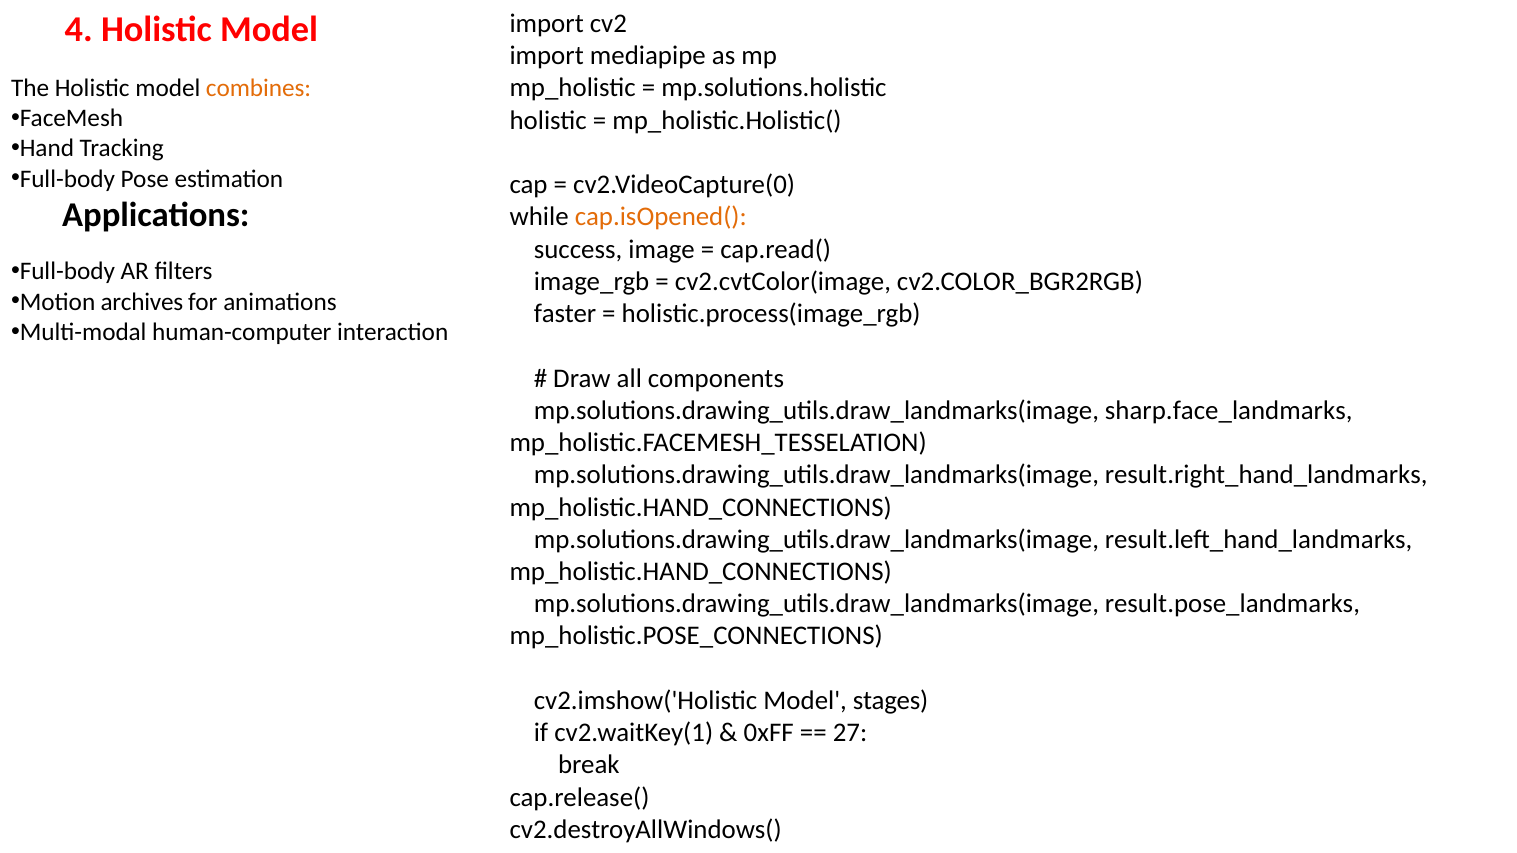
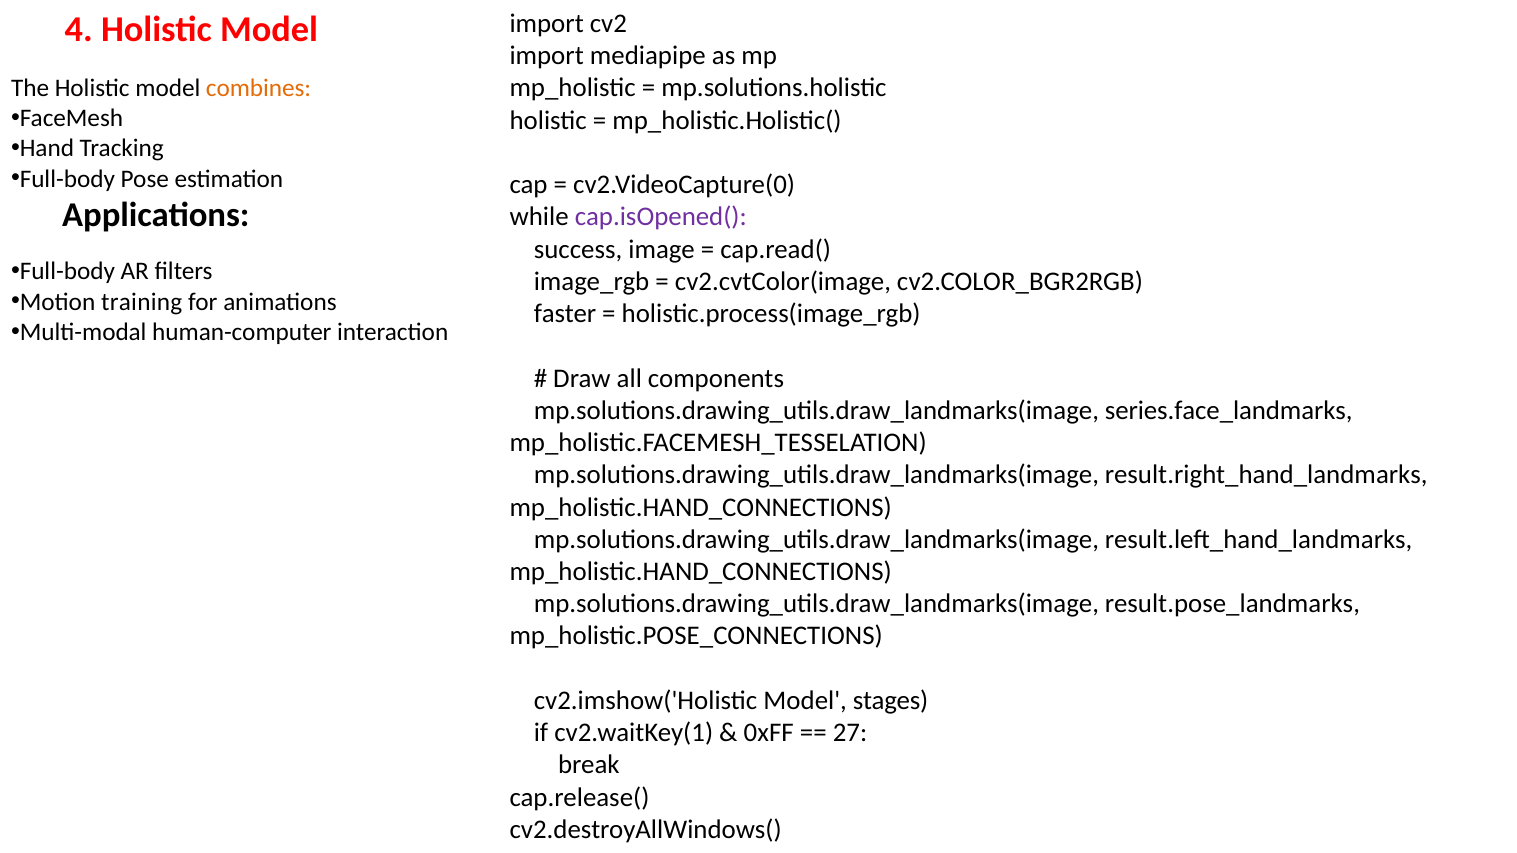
cap.isOpened( colour: orange -> purple (661, 217)
archives: archives -> training (142, 302)
sharp.face_landmarks: sharp.face_landmarks -> series.face_landmarks (1229, 411)
